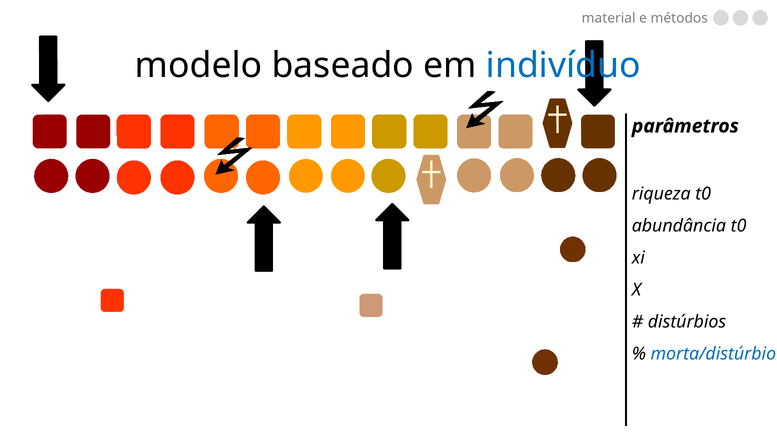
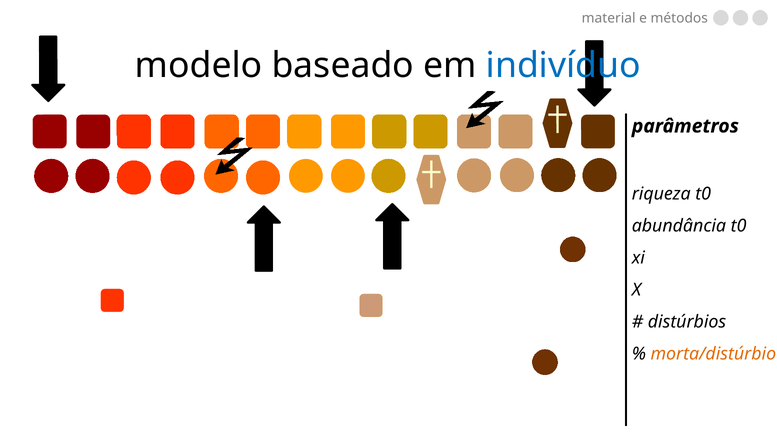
morta/distúrbio colour: blue -> orange (713, 354)
